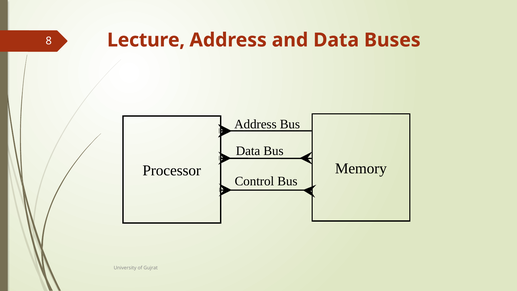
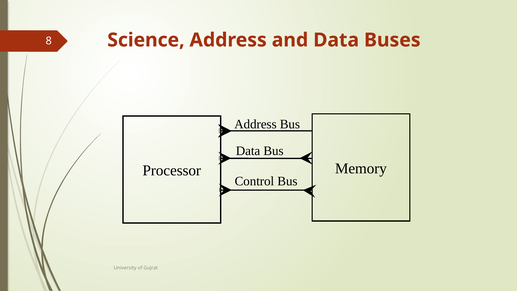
Lecture: Lecture -> Science (146, 40)
